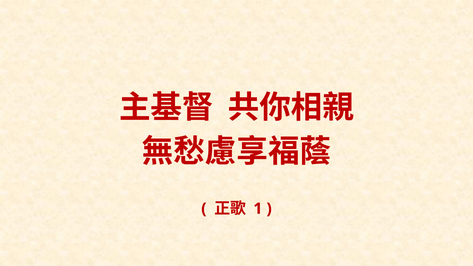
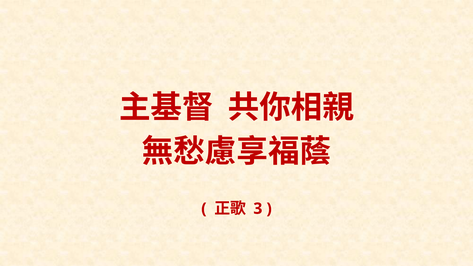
1: 1 -> 3 (258, 209)
